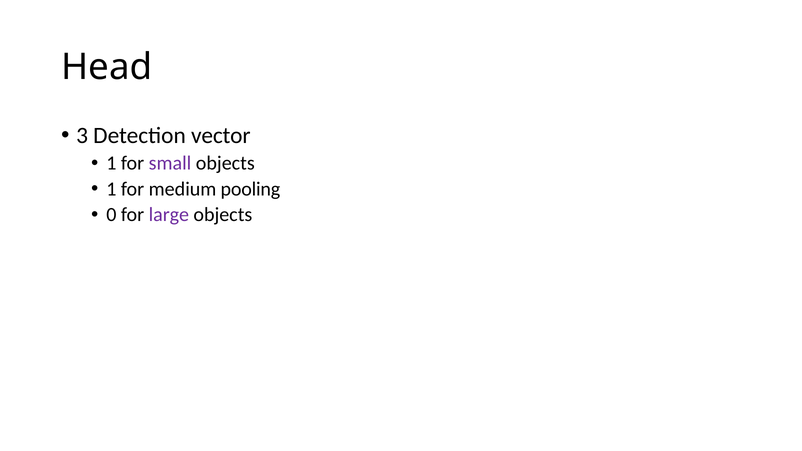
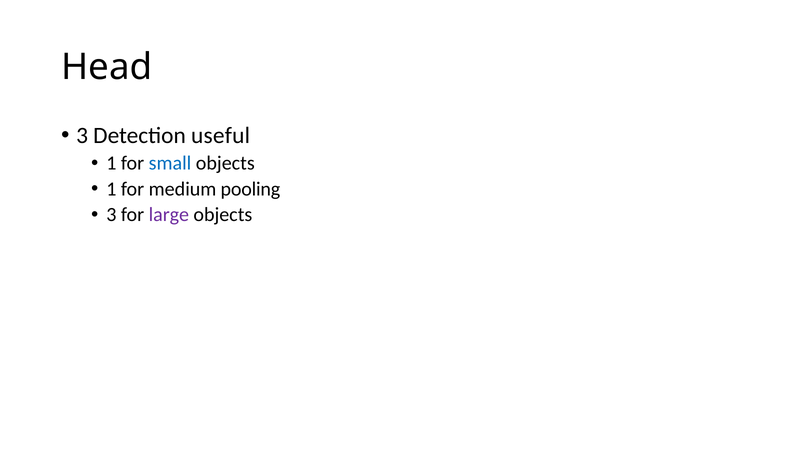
vector: vector -> useful (221, 136)
small colour: purple -> blue (170, 163)
0: 0 -> 3 (111, 215)
